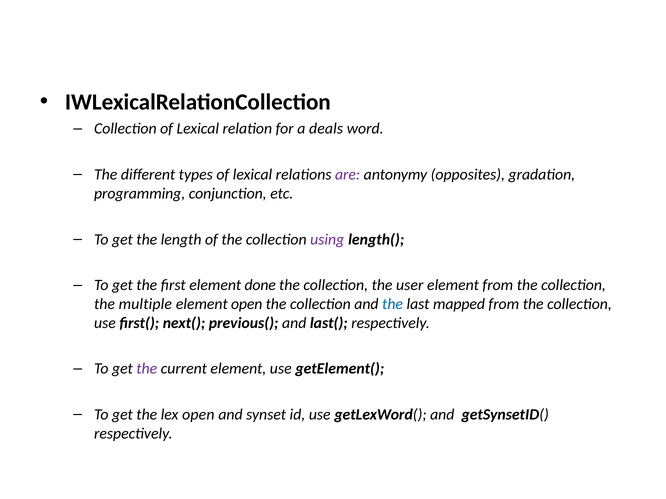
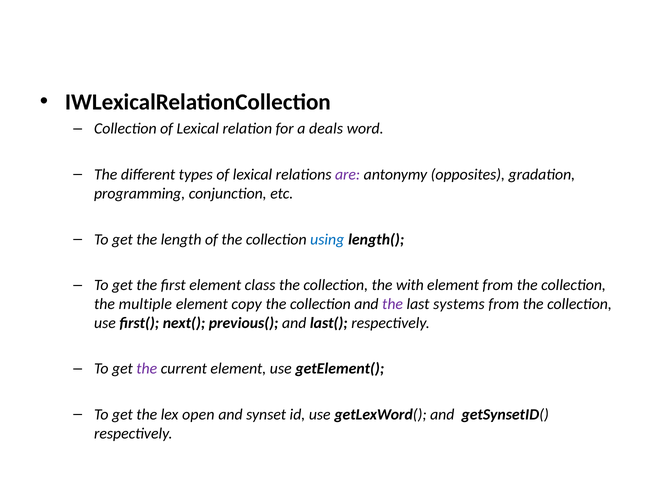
using colour: purple -> blue (327, 240)
done: done -> class (260, 285)
user: user -> with (410, 285)
element open: open -> copy (247, 304)
the colour: blue -> purple (393, 304)
mapped: mapped -> systems (459, 304)
